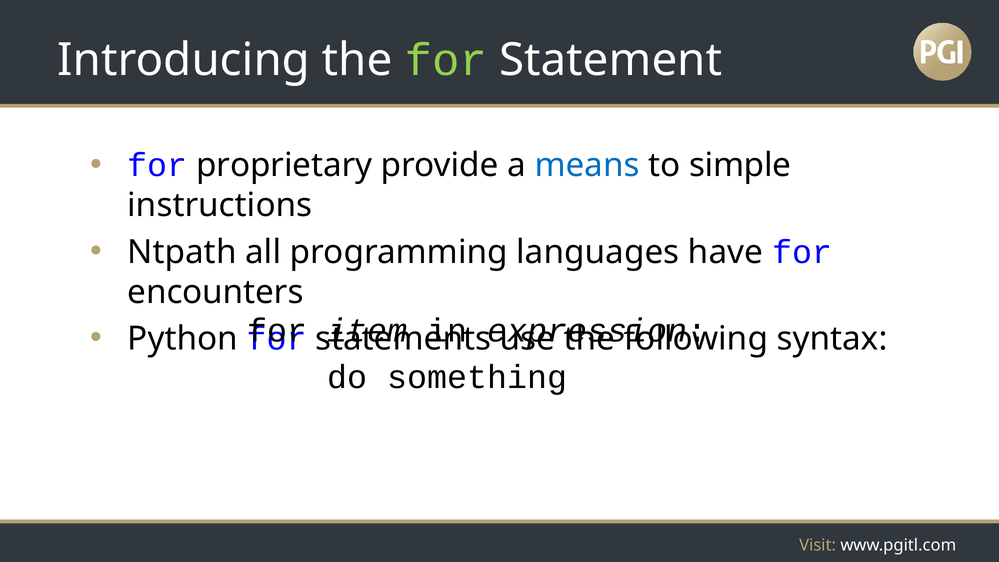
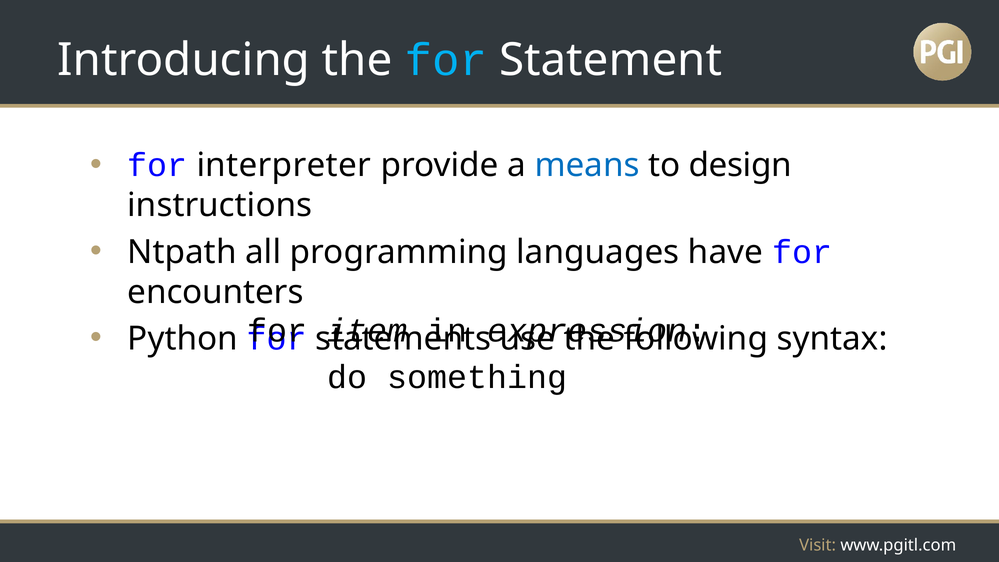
for colour: light green -> light blue (446, 60)
proprietary: proprietary -> interpreter (284, 165)
simple: simple -> design (740, 165)
